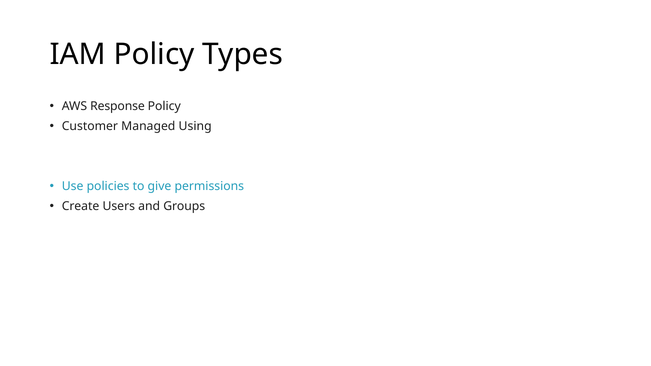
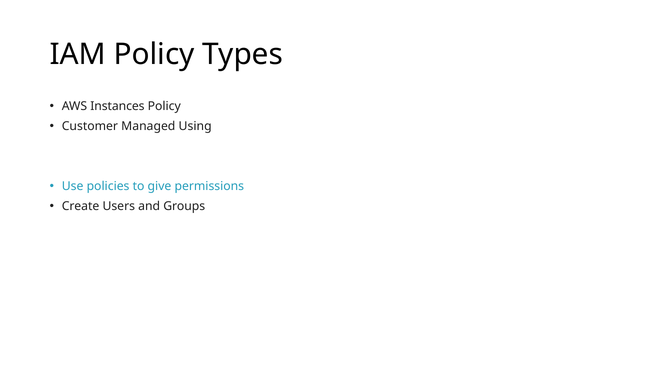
Response: Response -> Instances (117, 106)
